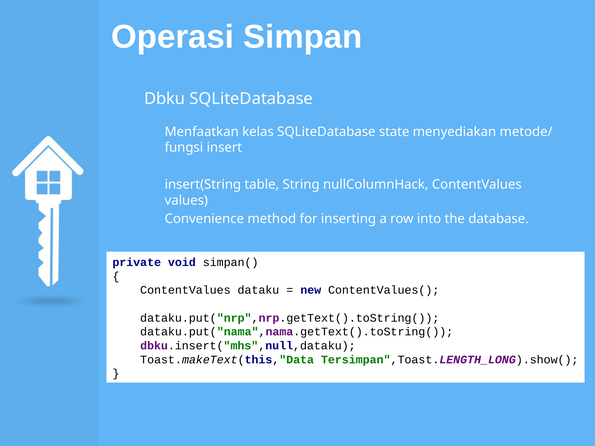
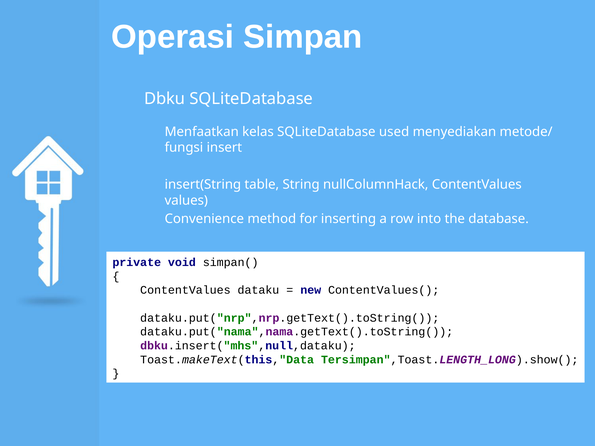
state: state -> used (394, 132)
